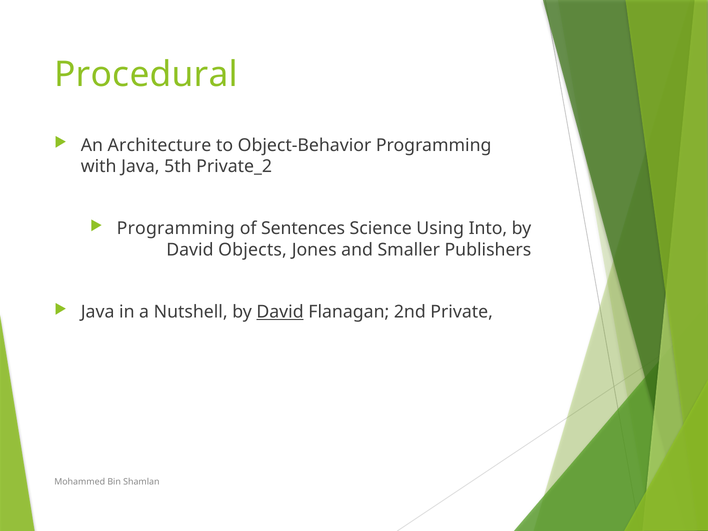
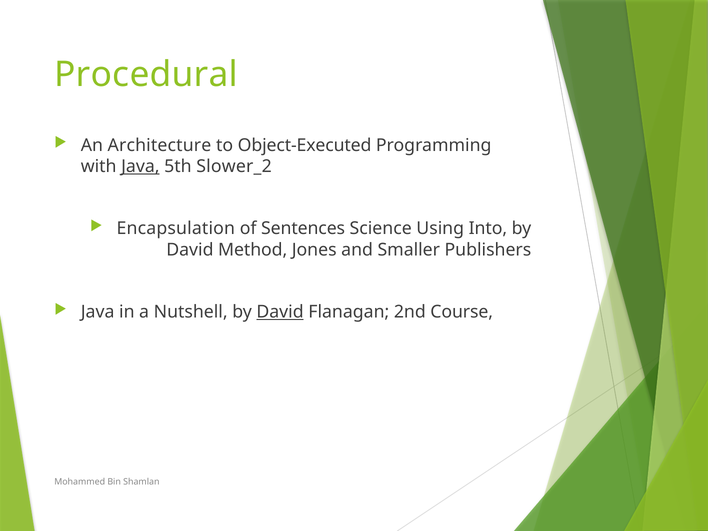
Object-Behavior: Object-Behavior -> Object-Executed (305, 145)
Java underline: none -> present (140, 166)
Private_2: Private_2 -> Slower_2 (234, 166)
Programming: Programming -> Encapsulation (176, 229)
Objects: Objects -> Method (253, 250)
Private: Private -> Course (462, 312)
